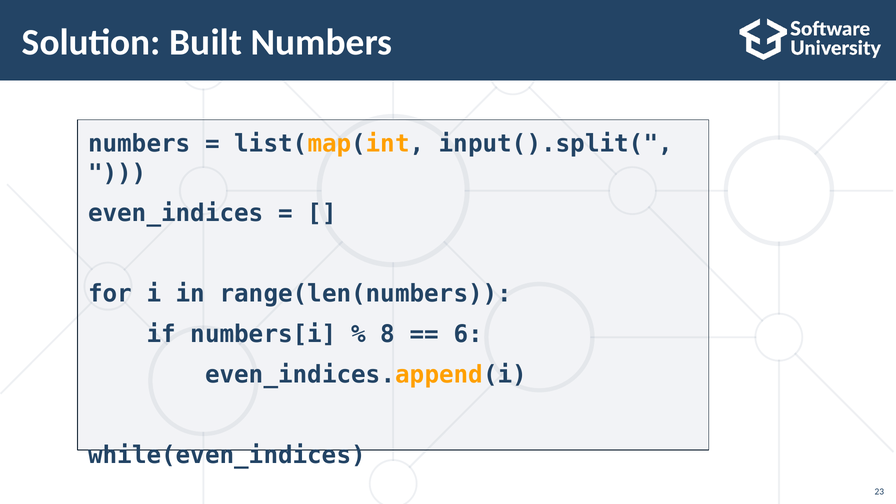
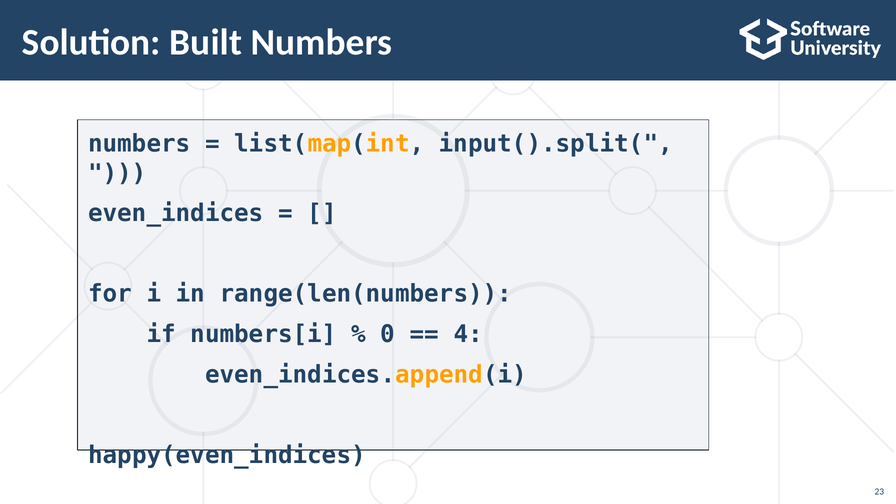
8: 8 -> 0 (388, 334)
6: 6 -> 4 (468, 334)
while(even_indices: while(even_indices -> happy(even_indices (227, 455)
